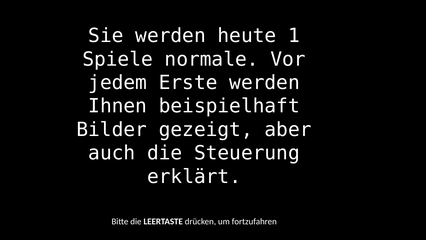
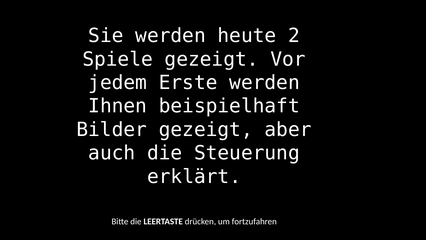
1: 1 -> 2 (294, 36)
Spiele normale: normale -> gezeigt (212, 59)
